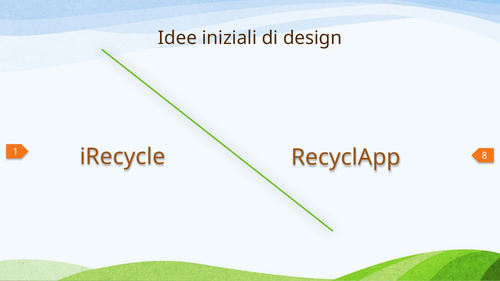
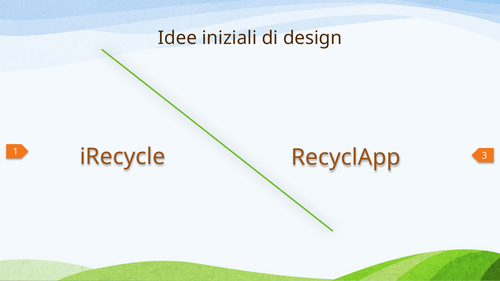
8: 8 -> 3 (484, 156)
